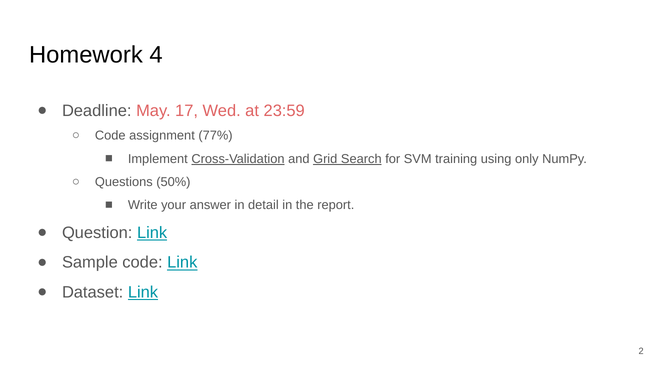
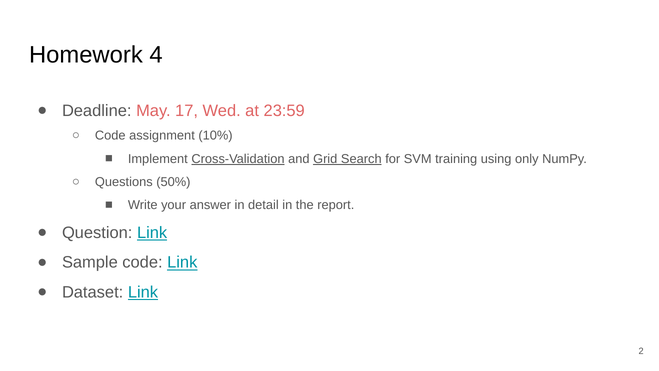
77%: 77% -> 10% (216, 136)
